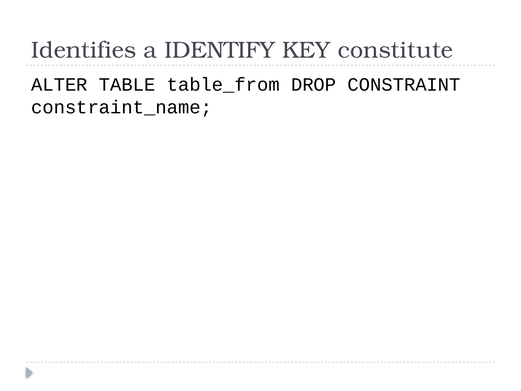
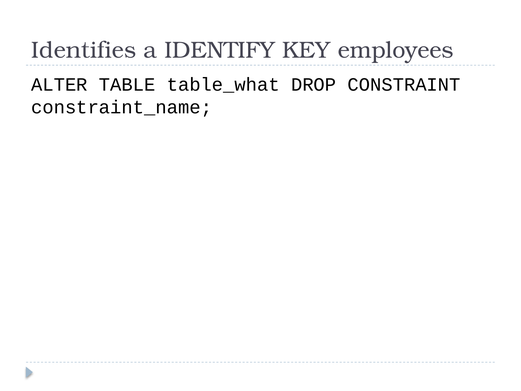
constitute: constitute -> employees (396, 50)
table_from: table_from -> table_what (223, 85)
